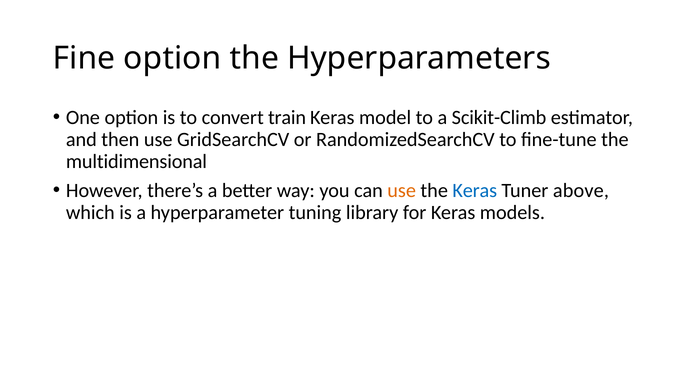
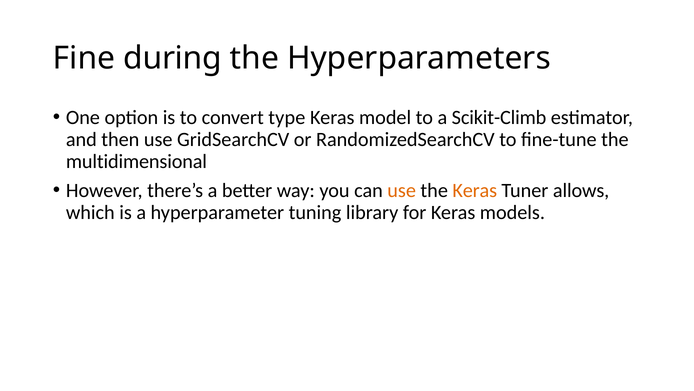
Fine option: option -> during (173, 58)
train: train -> type (287, 117)
Keras colour: blue -> orange (475, 190)
above: above -> allows (581, 190)
